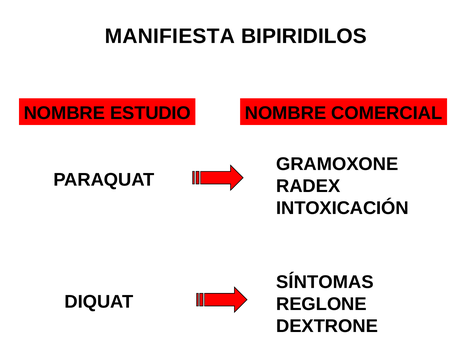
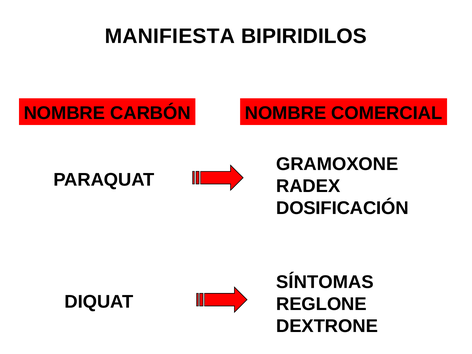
ESTUDIO: ESTUDIO -> CARBÓN (150, 113)
INTOXICACIÓN: INTOXICACIÓN -> DOSIFICACIÓN (342, 208)
